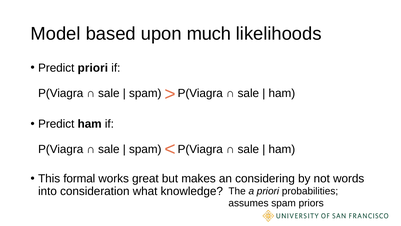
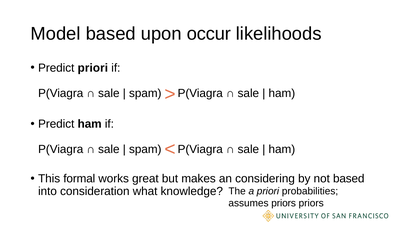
much: much -> occur (209, 34)
not words: words -> based (349, 178)
assumes spam: spam -> priors (284, 203)
